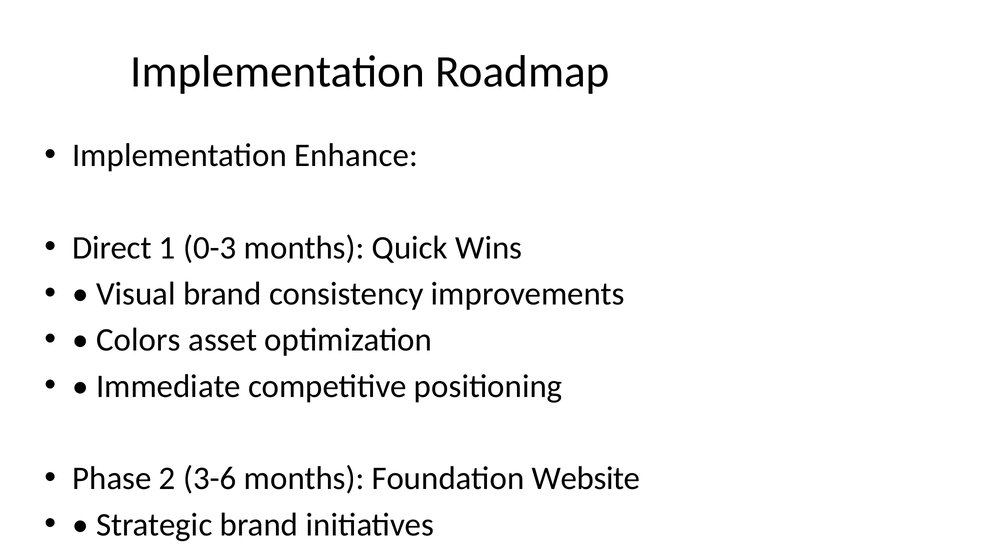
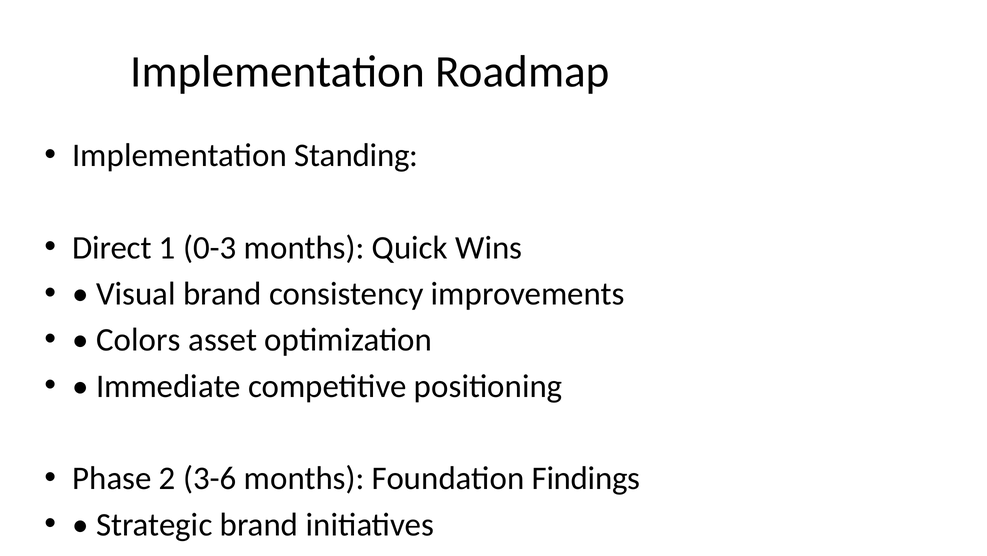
Enhance: Enhance -> Standing (356, 155)
Website: Website -> Findings (586, 478)
